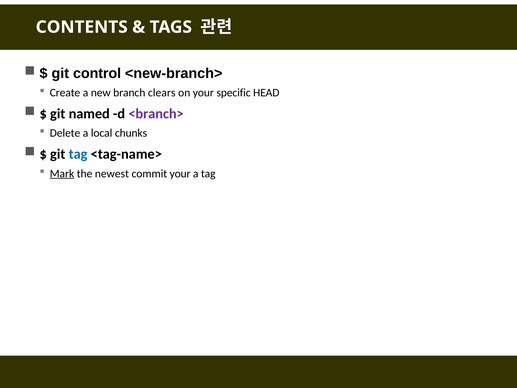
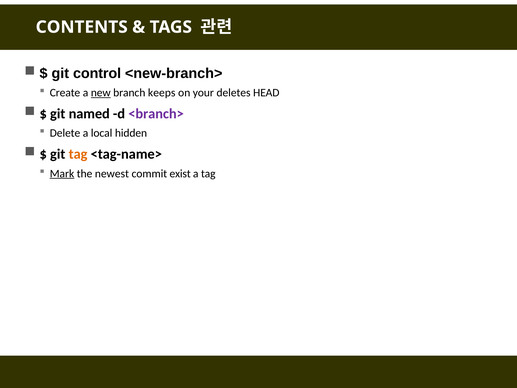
new underline: none -> present (101, 93)
clears: clears -> keeps (162, 93)
specific: specific -> deletes (234, 93)
chunks: chunks -> hidden (131, 133)
tag colour: blue -> orange (78, 154)
commit your: your -> exist (180, 173)
